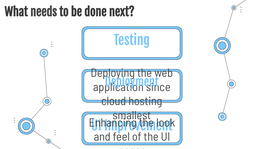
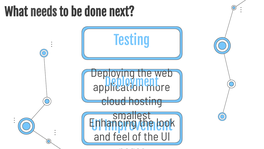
since: since -> more (158, 87)
